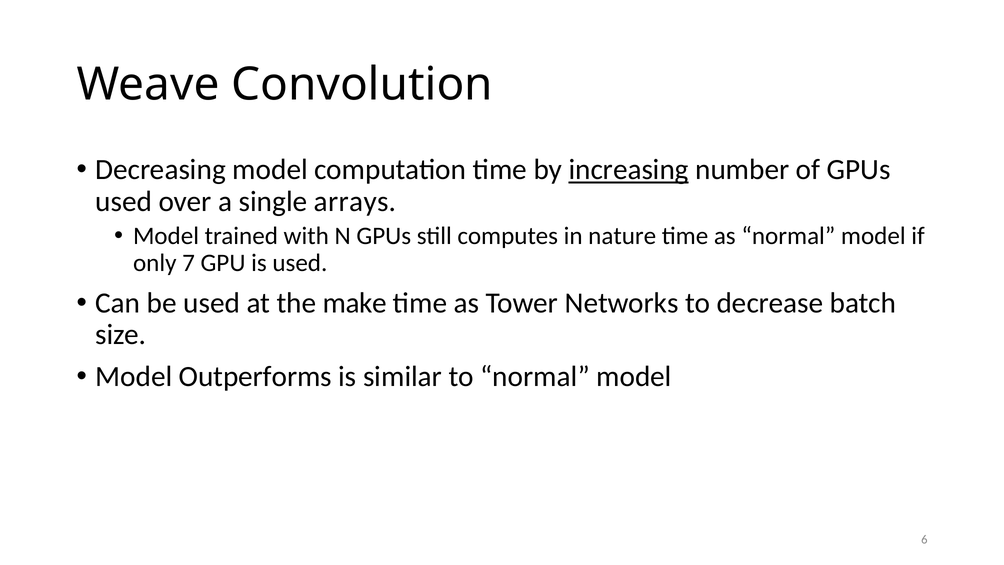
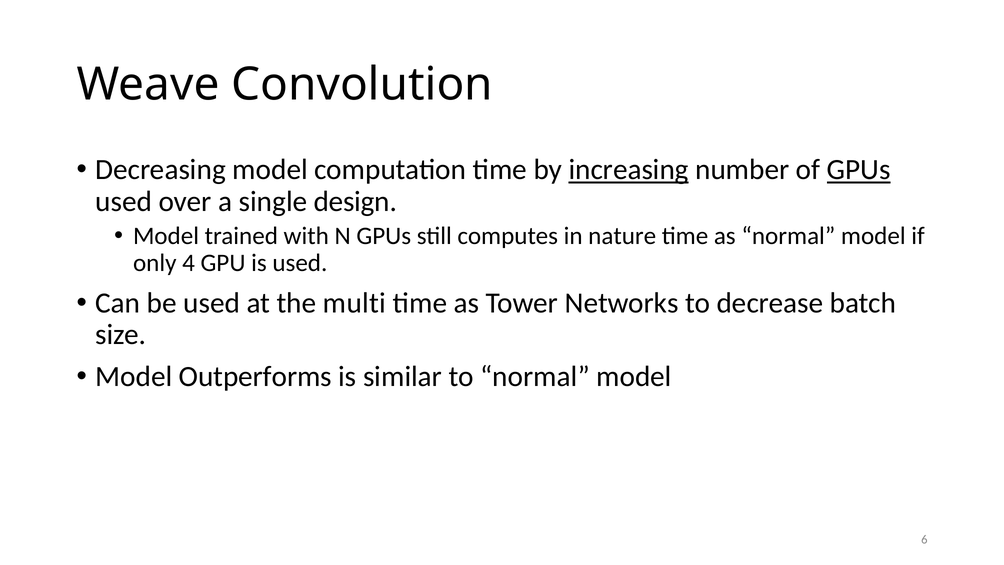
GPUs underline: none -> present (859, 170)
arrays: arrays -> design (355, 201)
7: 7 -> 4 (189, 263)
make: make -> multi (355, 303)
